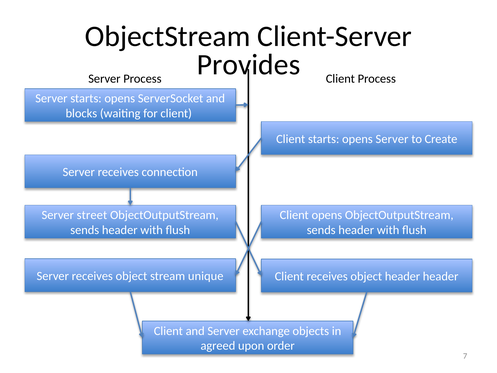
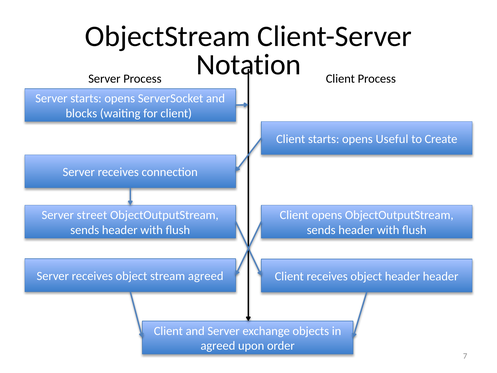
Provides: Provides -> Notation (249, 65)
opens Server: Server -> Useful (392, 139)
stream unique: unique -> agreed (206, 276)
